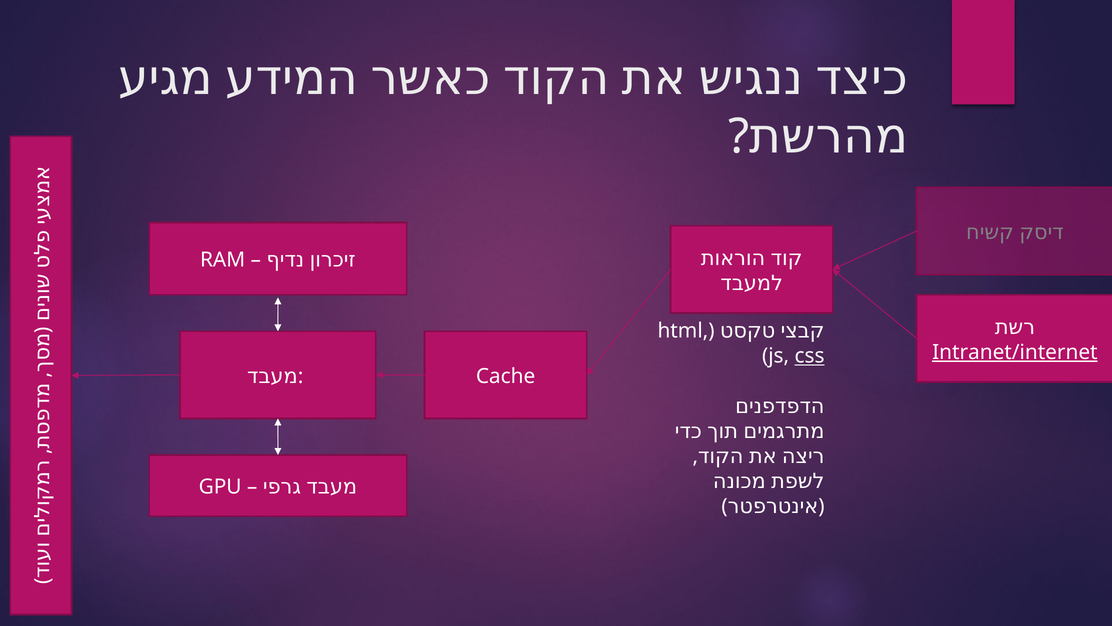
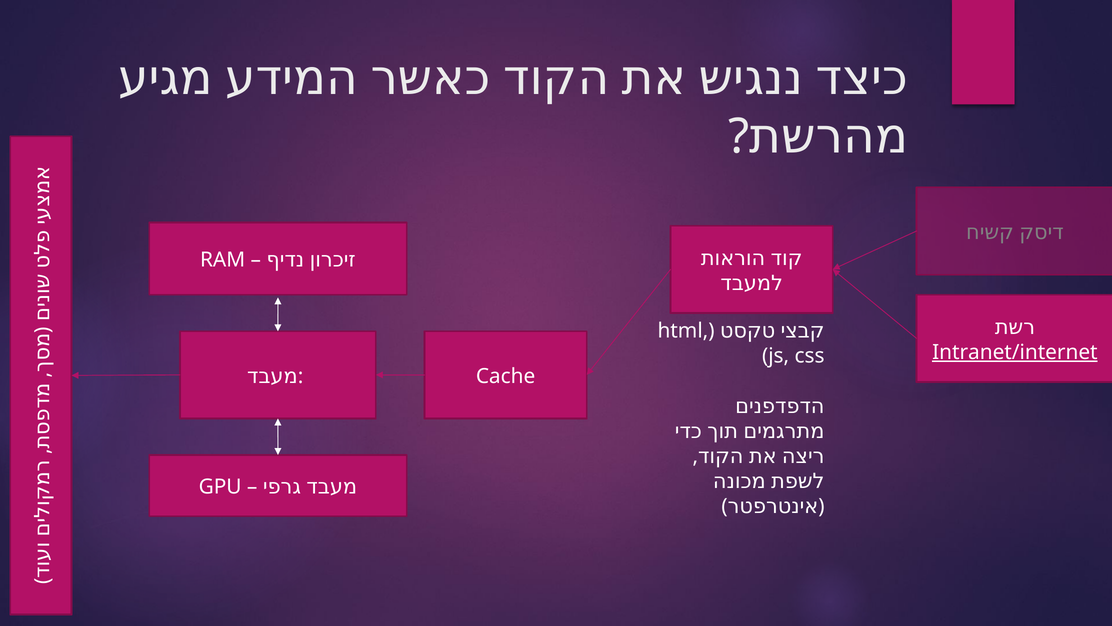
css underline: present -> none (809, 356)
